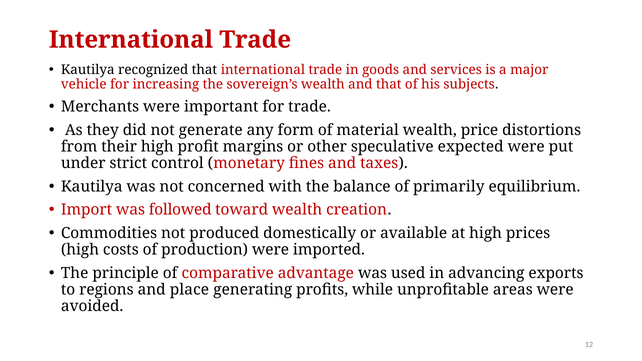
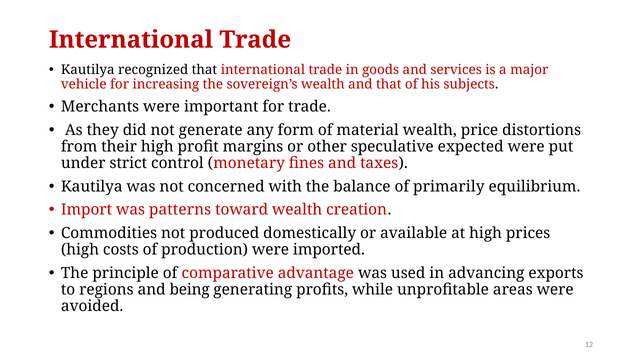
followed: followed -> patterns (180, 210)
place: place -> being (190, 290)
